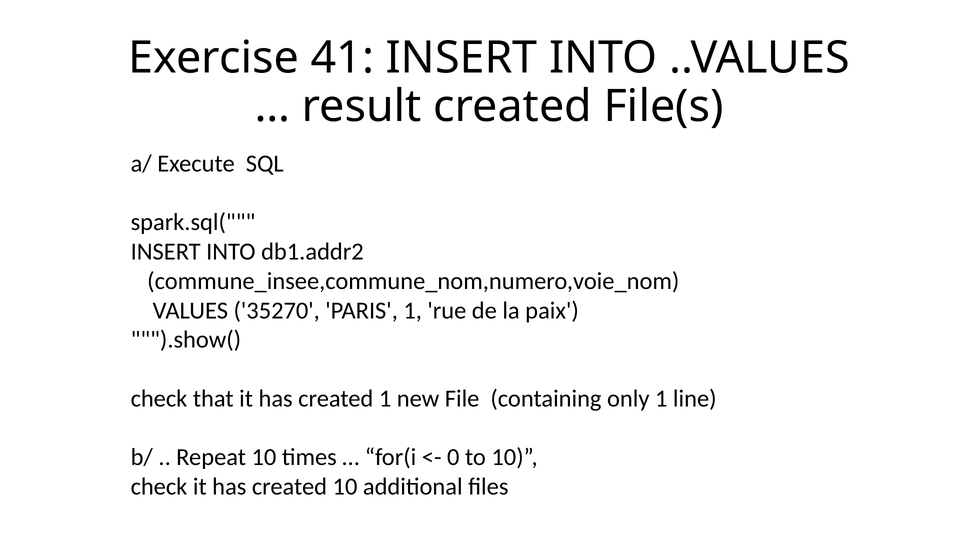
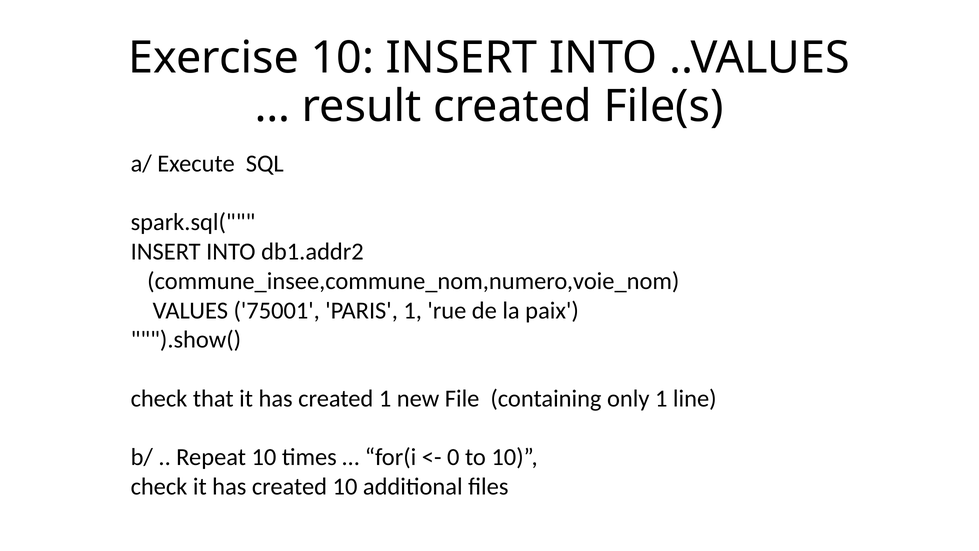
Exercise 41: 41 -> 10 (342, 58)
35270: 35270 -> 75001 (277, 310)
